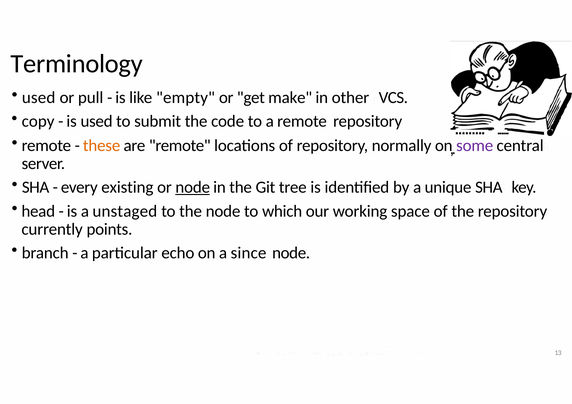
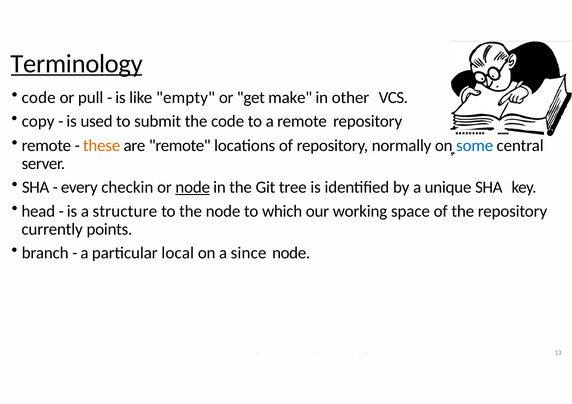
Terminology underline: none -> present (77, 64)
used: used -> code (39, 98)
some colour: purple -> blue (475, 146)
existing: existing -> checkin (127, 188)
unstaged: unstaged -> structure (125, 212)
echo: echo -> local (178, 253)
